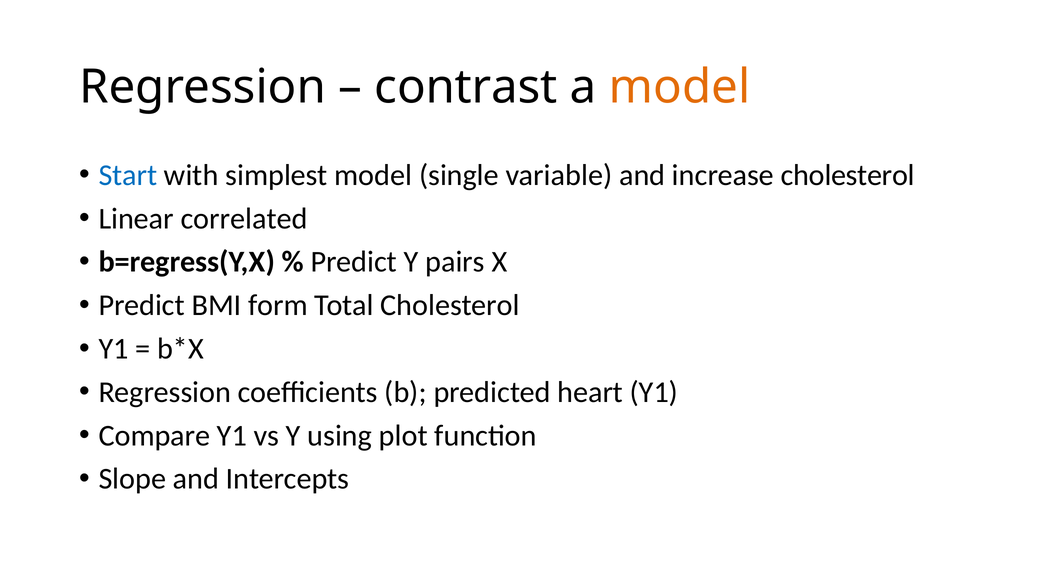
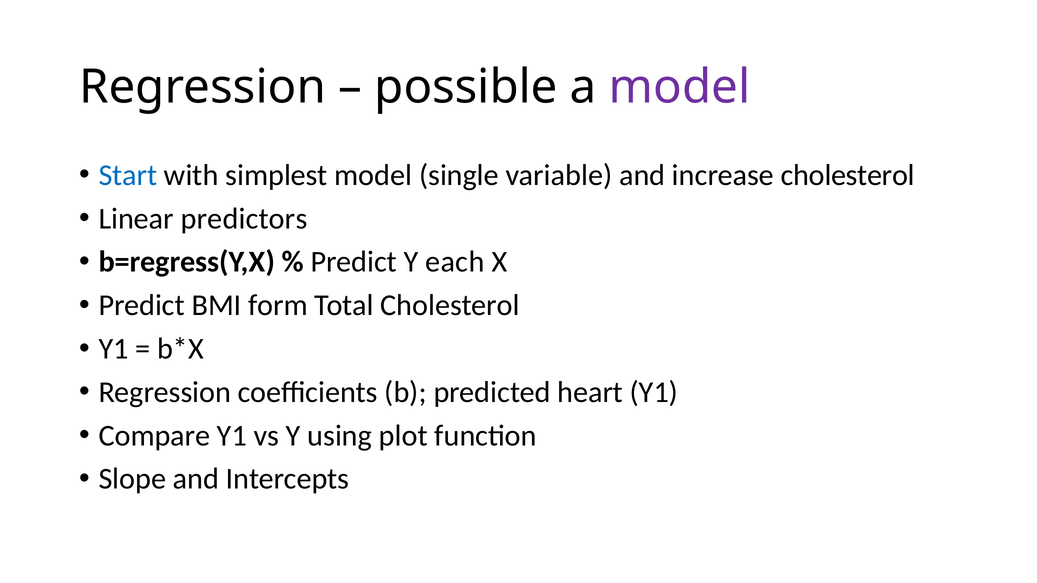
contrast: contrast -> possible (466, 87)
model colour: orange -> purple (680, 87)
correlated: correlated -> predictors (244, 219)
pairs: pairs -> each (455, 262)
